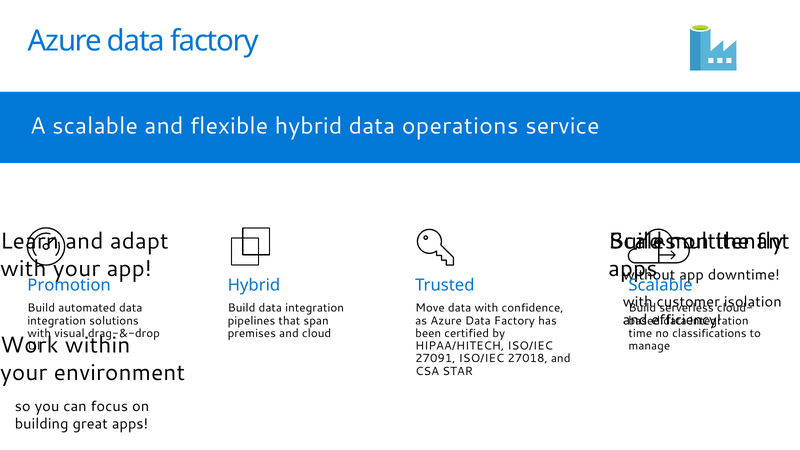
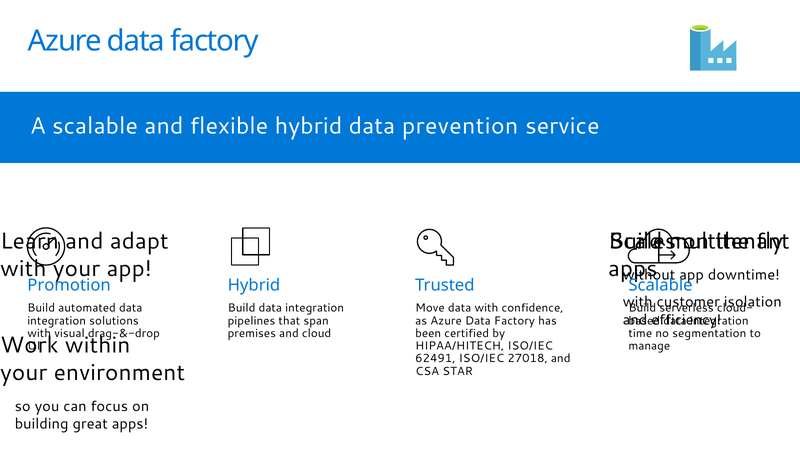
operations: operations -> prevention (460, 126)
classifications: classifications -> segmentation (709, 333)
27091: 27091 -> 62491 (435, 359)
